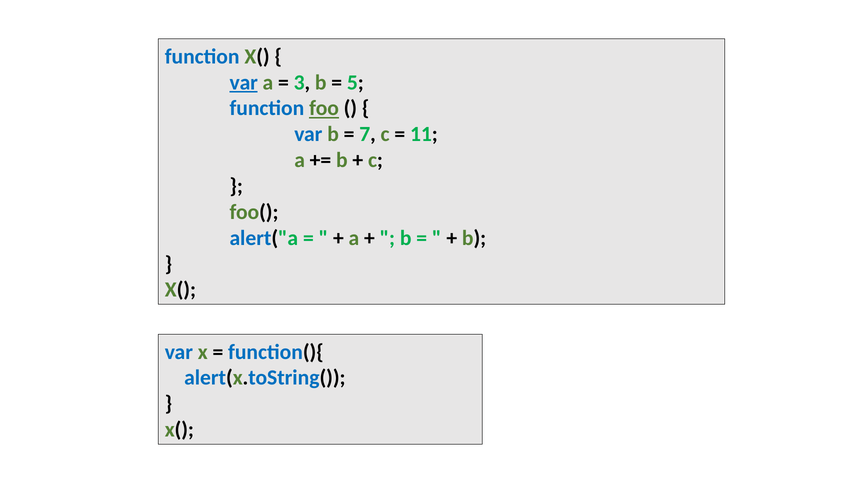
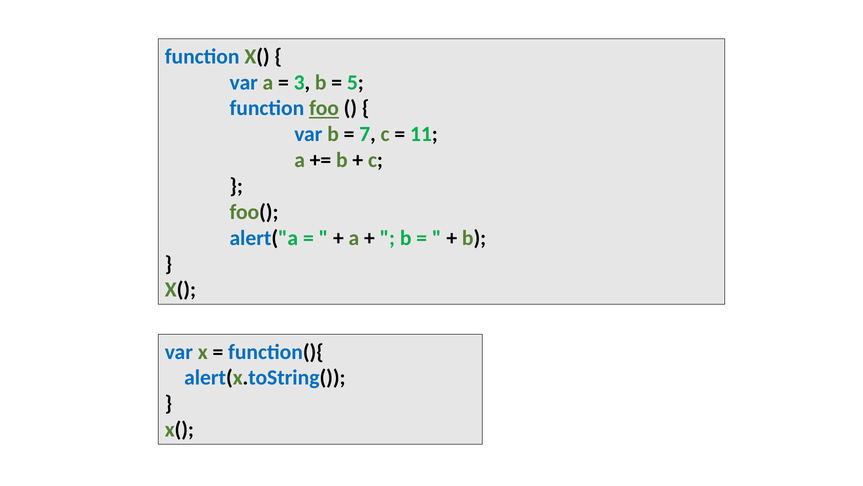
var underline: present -> none (244, 82)
